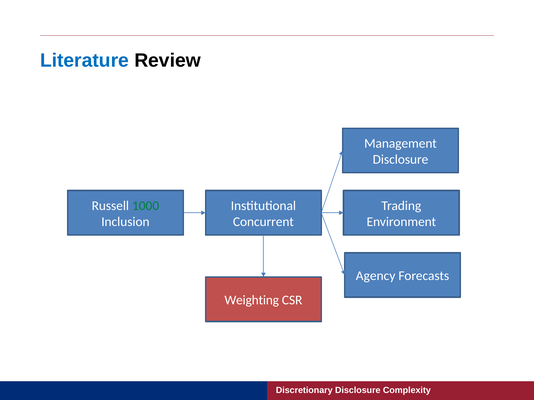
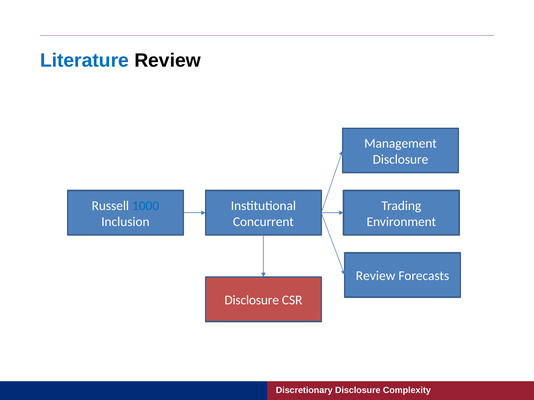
1000 colour: green -> blue (146, 206)
Agency: Agency -> Review (376, 276)
Weighting: Weighting -> Disclosure (252, 301)
